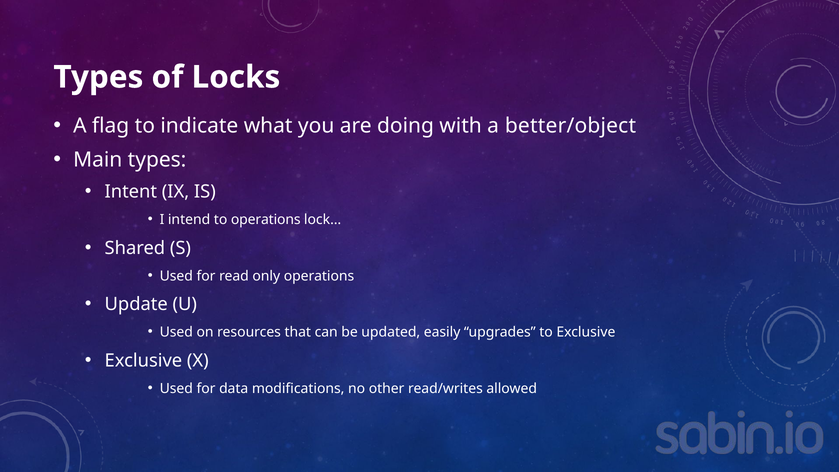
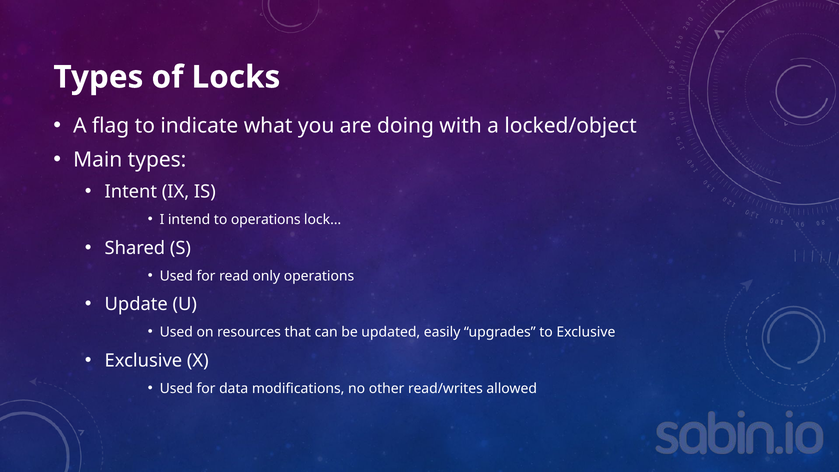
better/object: better/object -> locked/object (571, 126)
